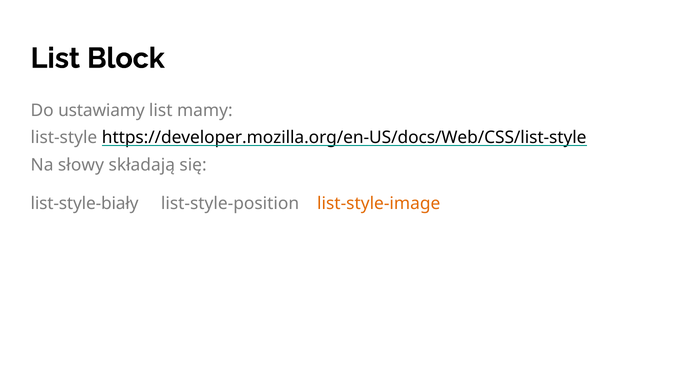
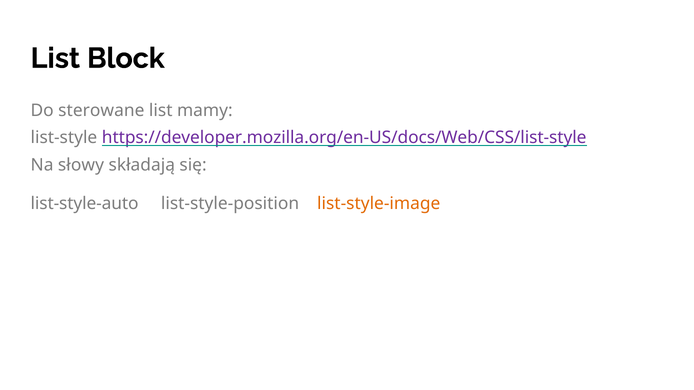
ustawiamy: ustawiamy -> sterowane (101, 111)
https://developer.mozilla.org/en-US/docs/Web/CSS/list-style colour: black -> purple (344, 138)
list-style-biały: list-style-biały -> list-style-auto (85, 204)
